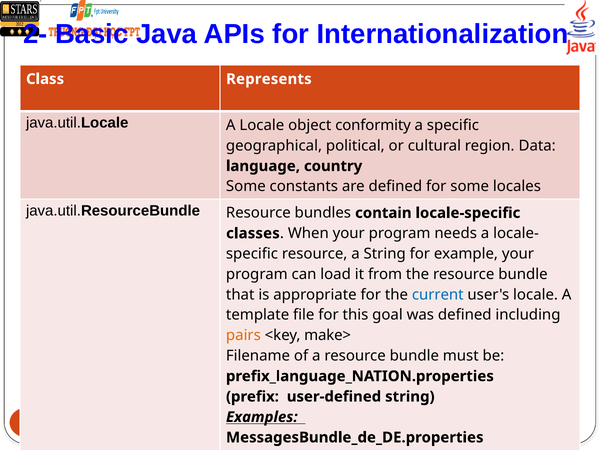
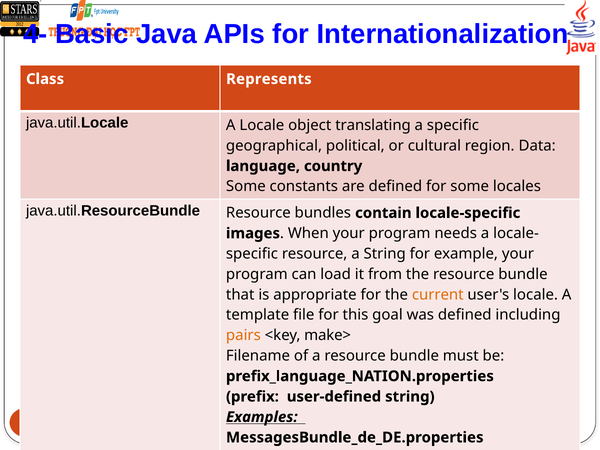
2-: 2- -> 4- (35, 34)
conformity: conformity -> translating (373, 125)
classes: classes -> images (253, 233)
current colour: blue -> orange (438, 295)
